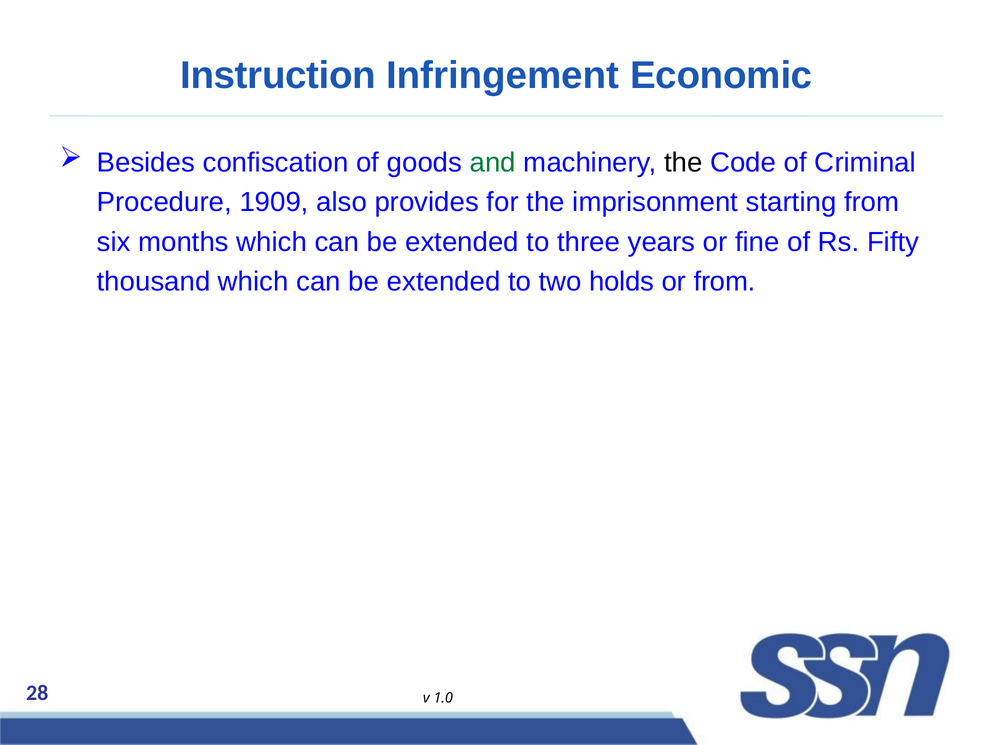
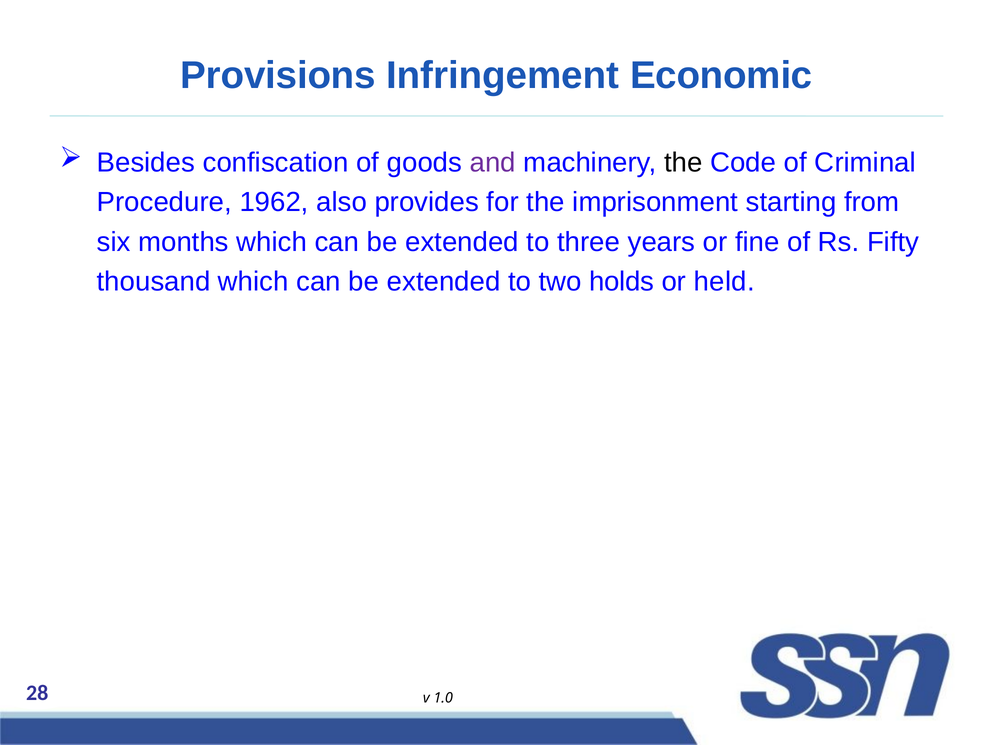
Instruction: Instruction -> Provisions (278, 75)
and colour: green -> purple (493, 162)
1909: 1909 -> 1962 (274, 202)
or from: from -> held (724, 282)
